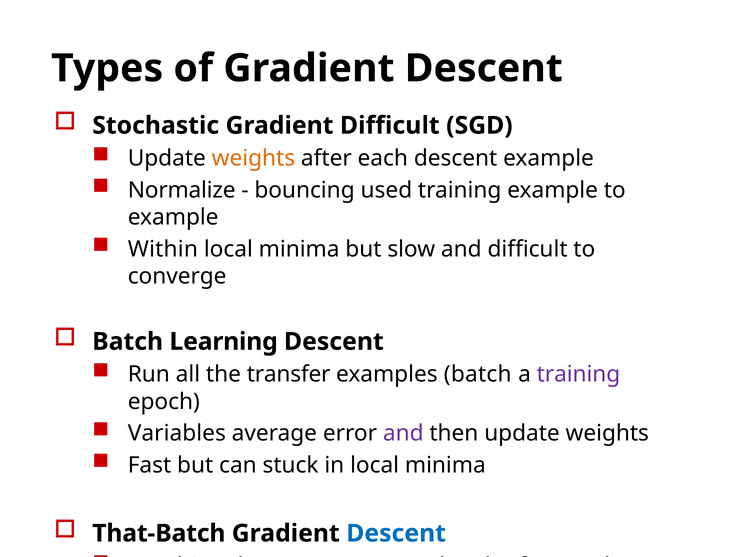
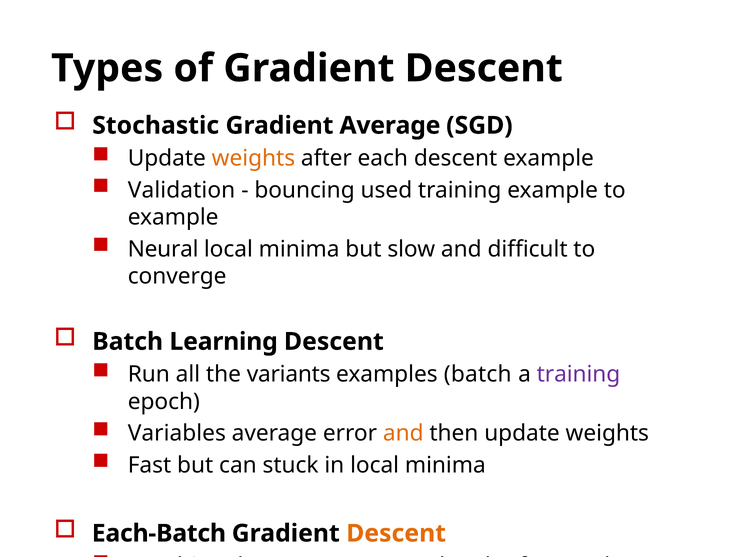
Gradient Difficult: Difficult -> Average (390, 126)
Normalize: Normalize -> Validation (182, 190)
Within: Within -> Neural (163, 249)
transfer: transfer -> variants (289, 375)
and colour: purple -> orange (403, 434)
That-Batch: That-Batch -> Each-Batch (159, 534)
Descent colour: blue -> orange (396, 534)
